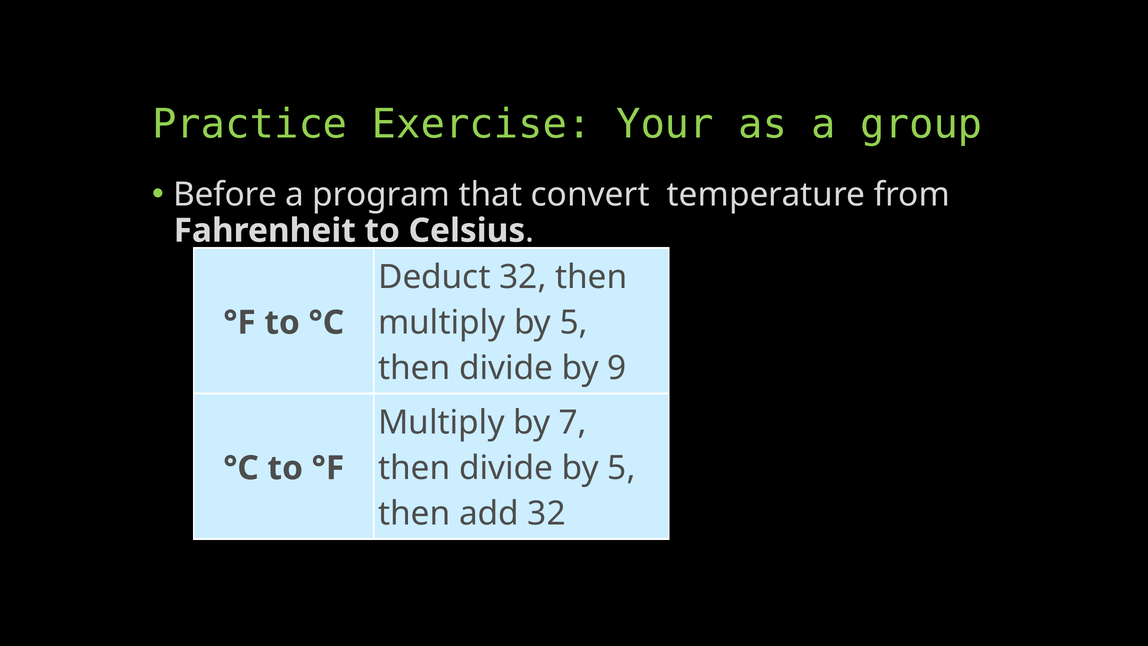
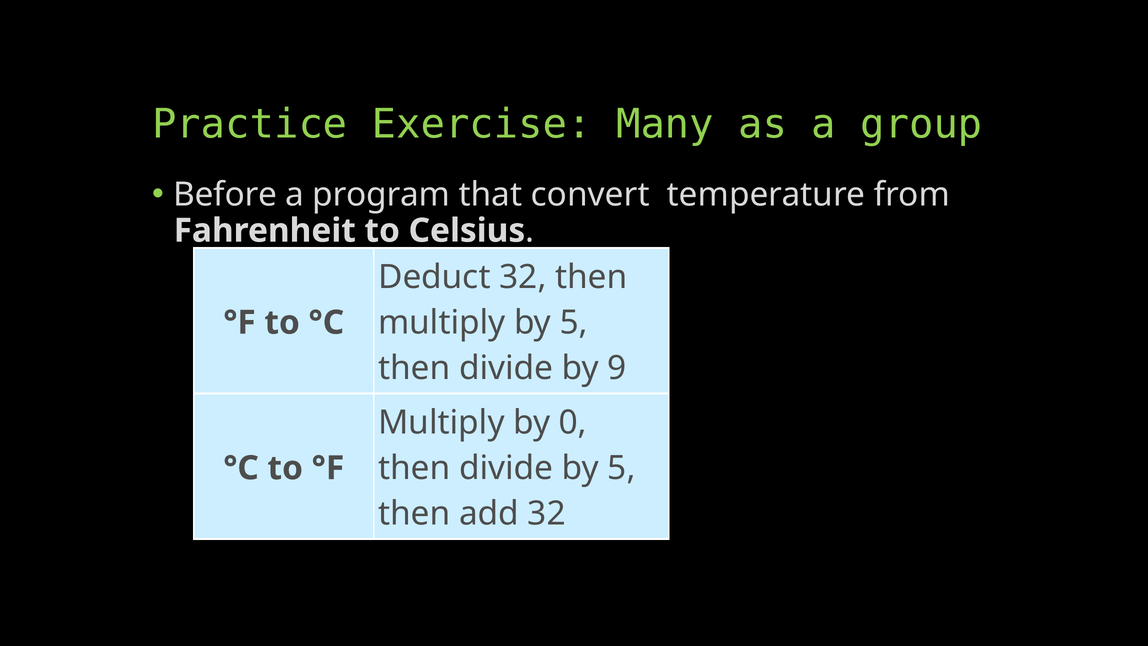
Your: Your -> Many (665, 124)
7: 7 -> 0 (573, 422)
